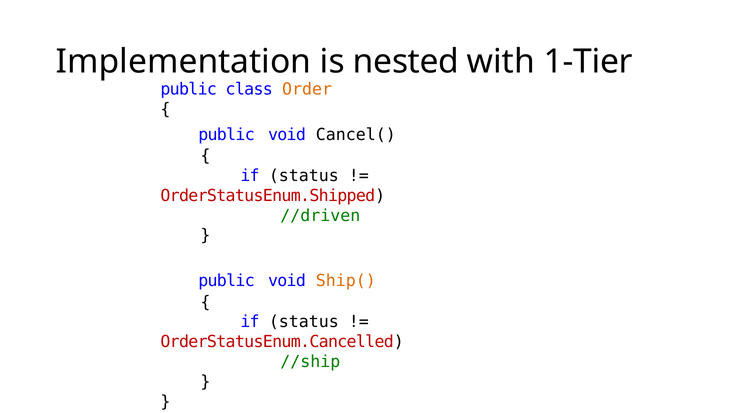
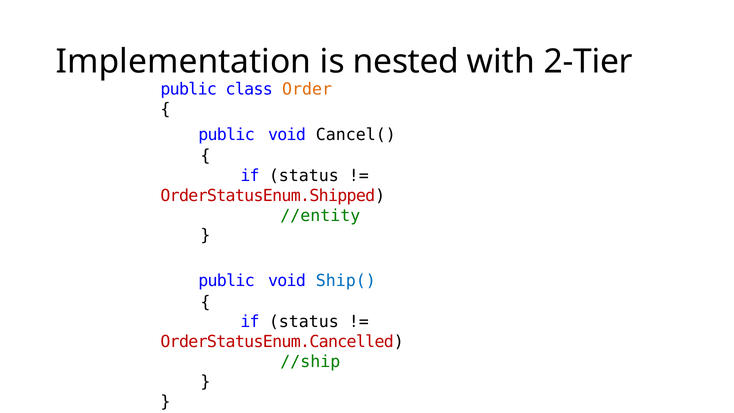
1-Tier: 1-Tier -> 2-Tier (588, 62)
//driven: //driven -> //entity (320, 215)
Ship( colour: orange -> blue (346, 281)
